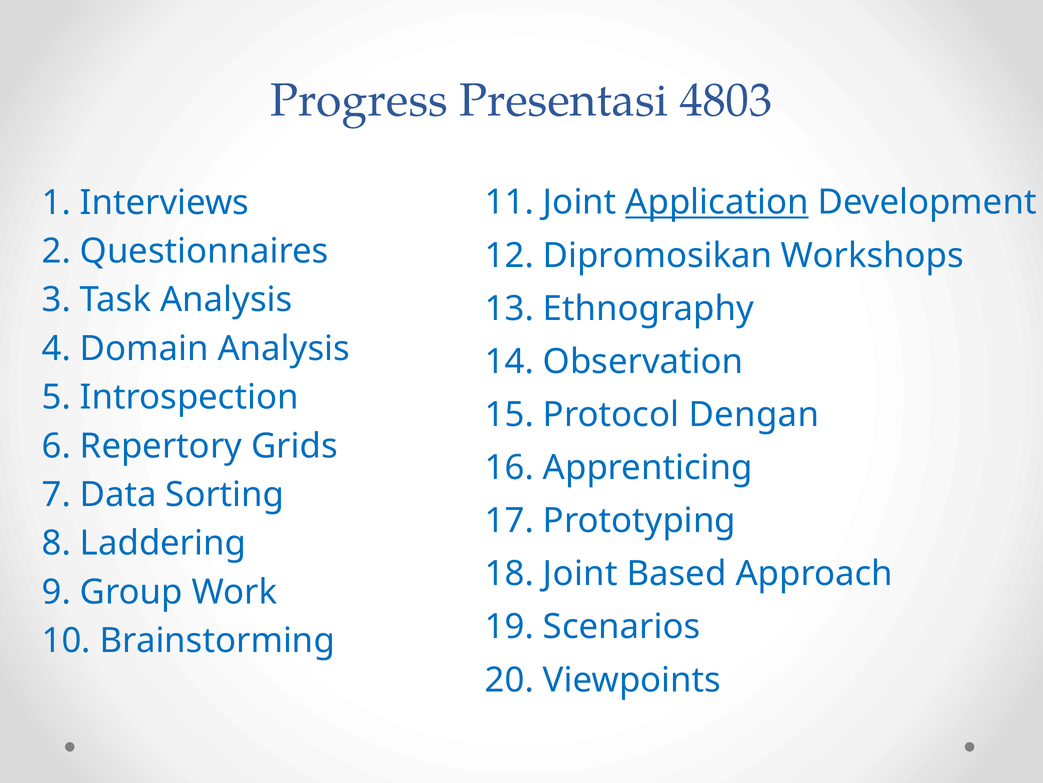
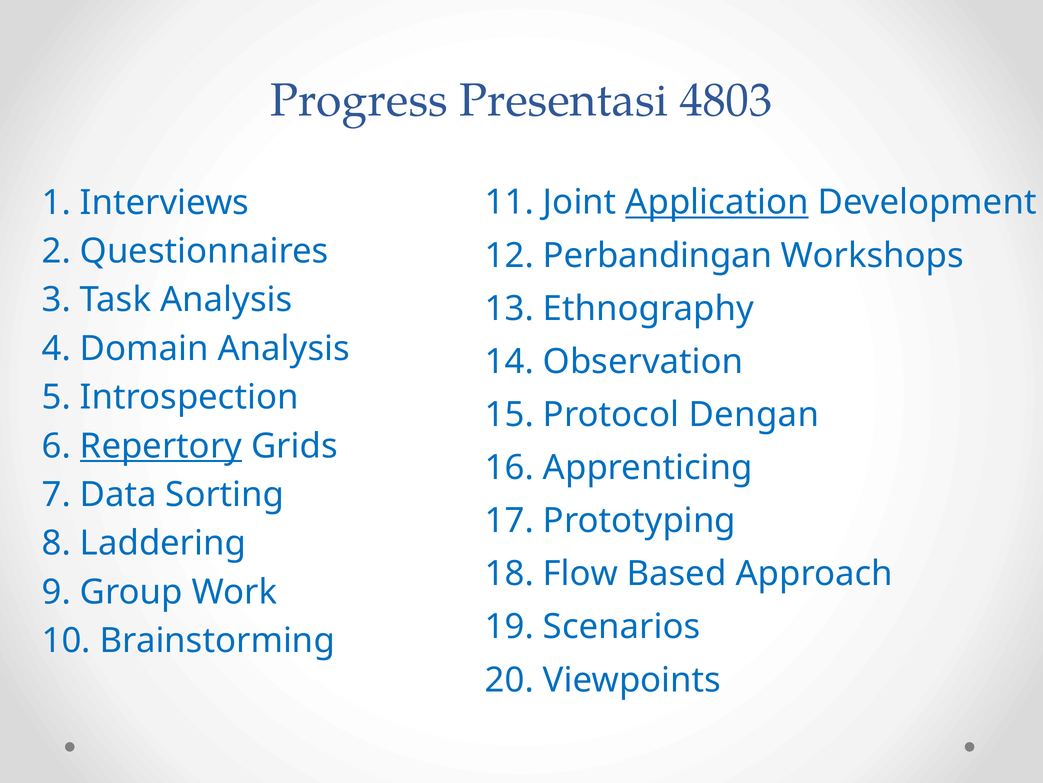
Dipromosikan: Dipromosikan -> Perbandingan (658, 255)
Repertory underline: none -> present (161, 446)
18 Joint: Joint -> Flow (580, 573)
